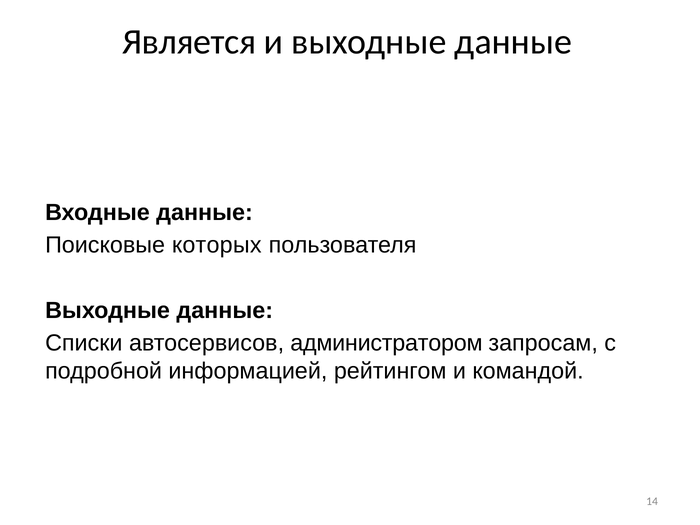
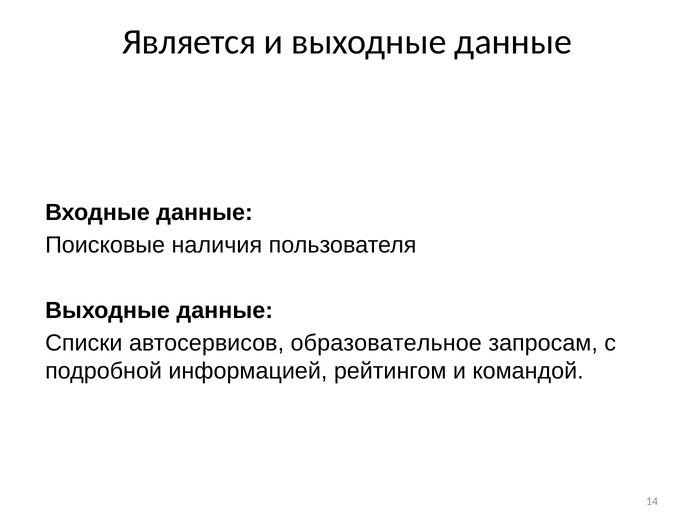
которых: которых -> наличия (217, 245)
администратором: администратором -> образовательное (386, 343)
